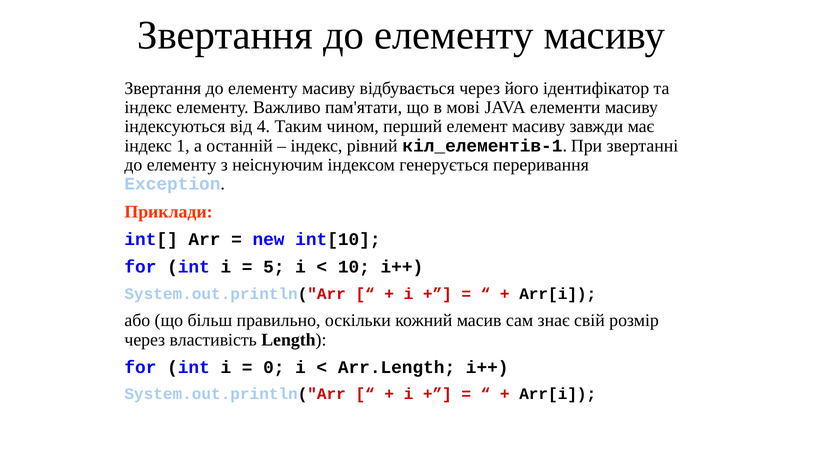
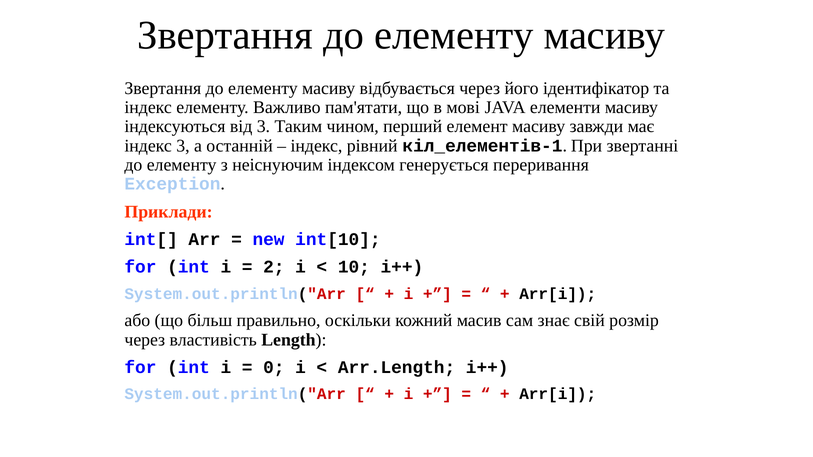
від 4: 4 -> 3 (263, 127)
індекс 1: 1 -> 3 (183, 146)
5: 5 -> 2 (274, 267)
